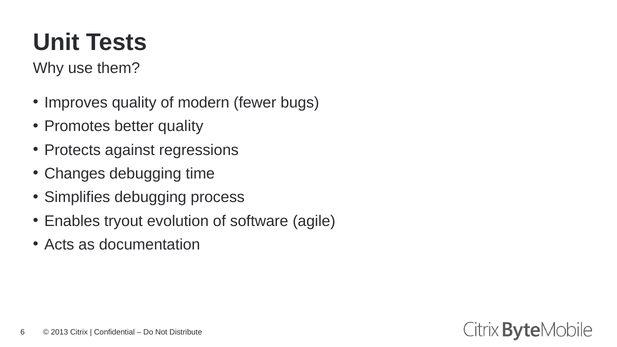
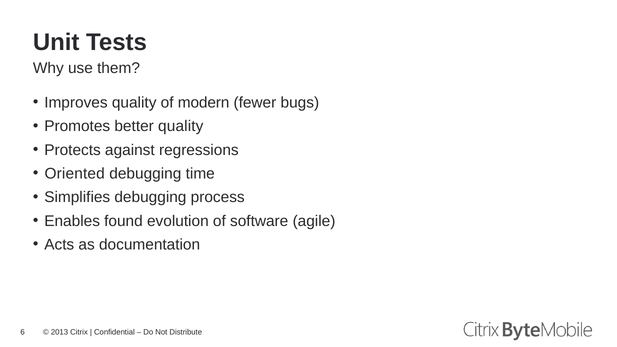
Changes: Changes -> Oriented (75, 174)
tryout: tryout -> found (123, 221)
